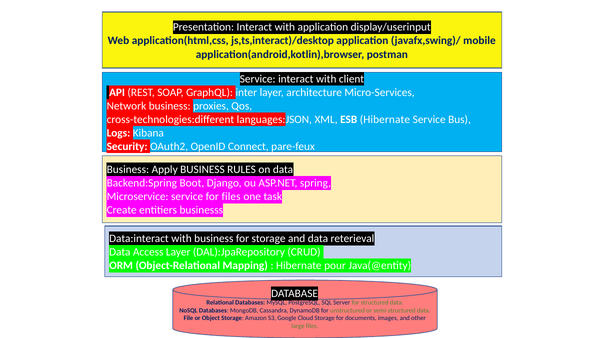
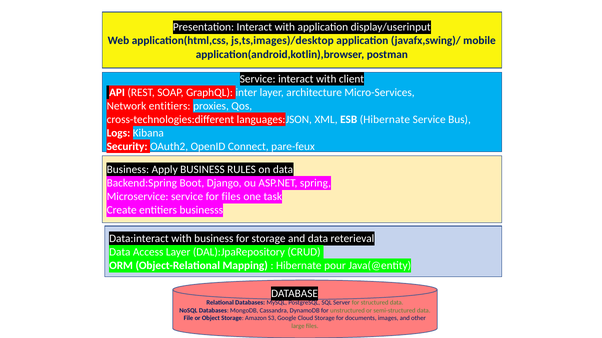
js,ts,interact)/desktop: js,ts,interact)/desktop -> js,ts,images)/desktop (282, 41)
Network business: business -> entitiers (170, 106)
